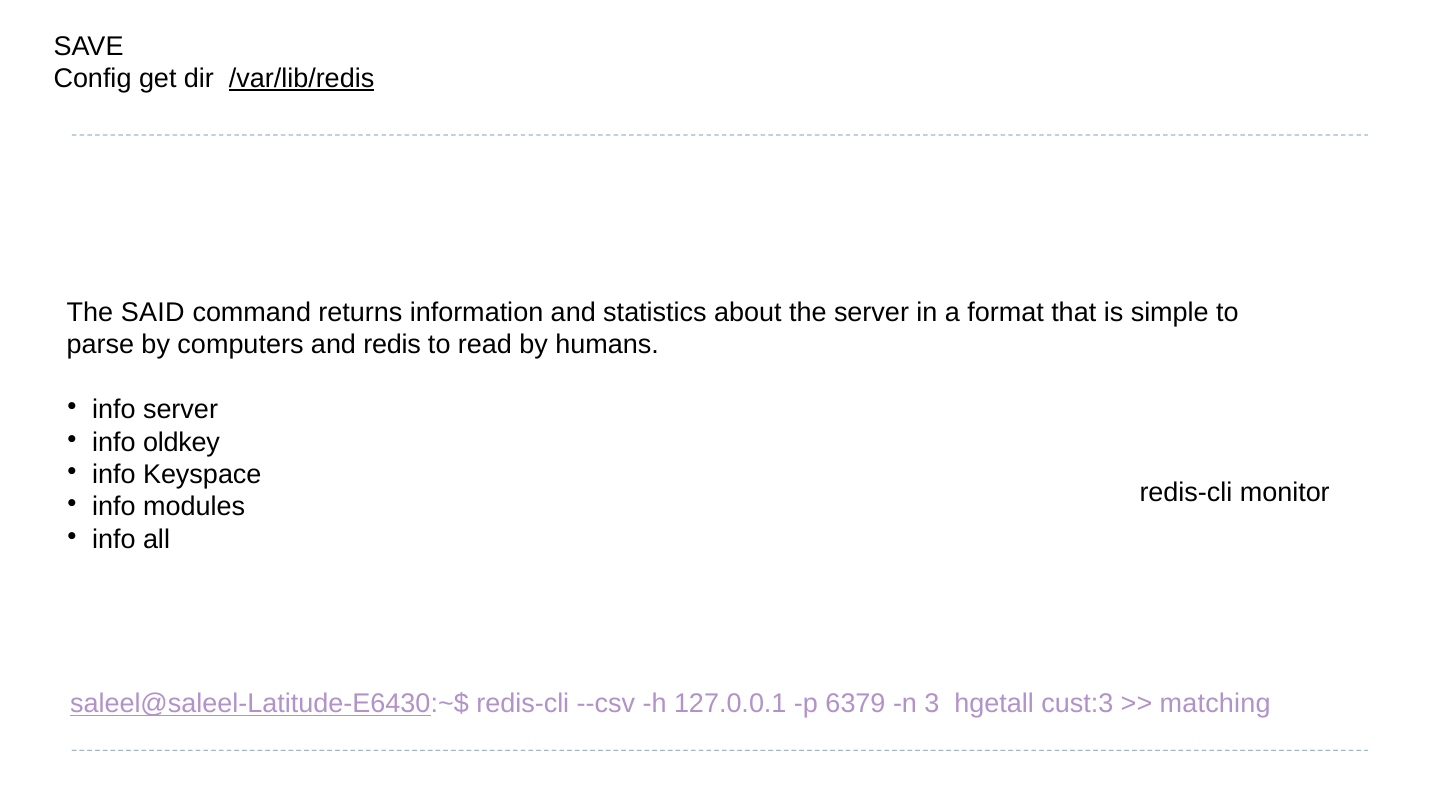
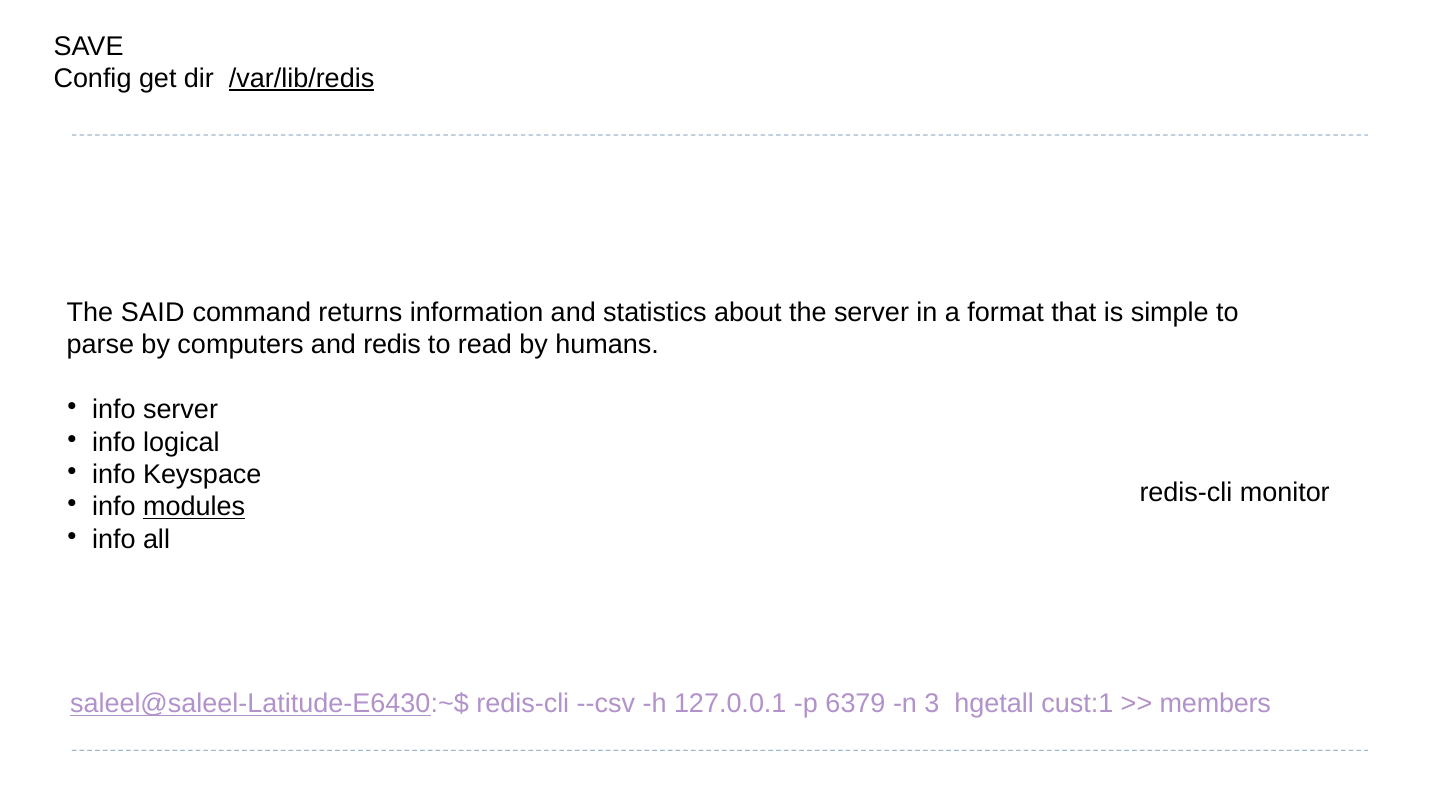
oldkey: oldkey -> logical (181, 442)
modules underline: none -> present (194, 507)
cust:3: cust:3 -> cust:1 (1077, 704)
matching: matching -> members (1215, 704)
